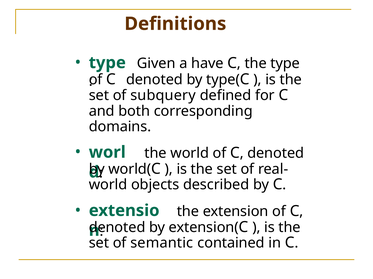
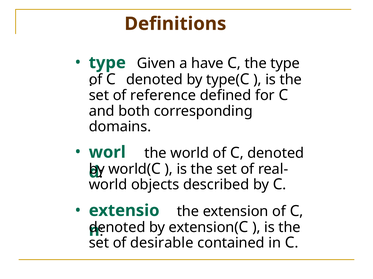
subquery: subquery -> reference (163, 95)
semantic: semantic -> desirable (162, 244)
